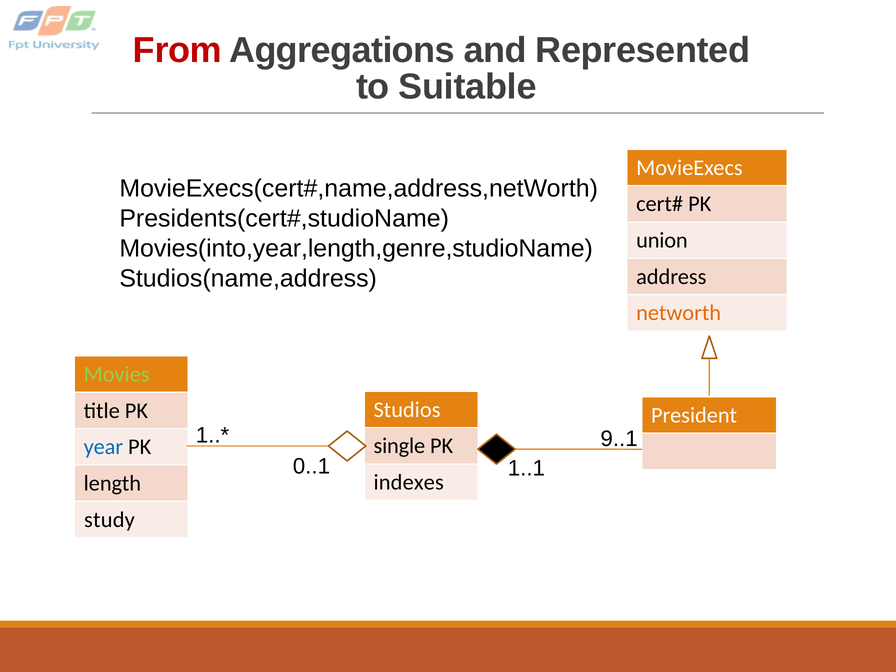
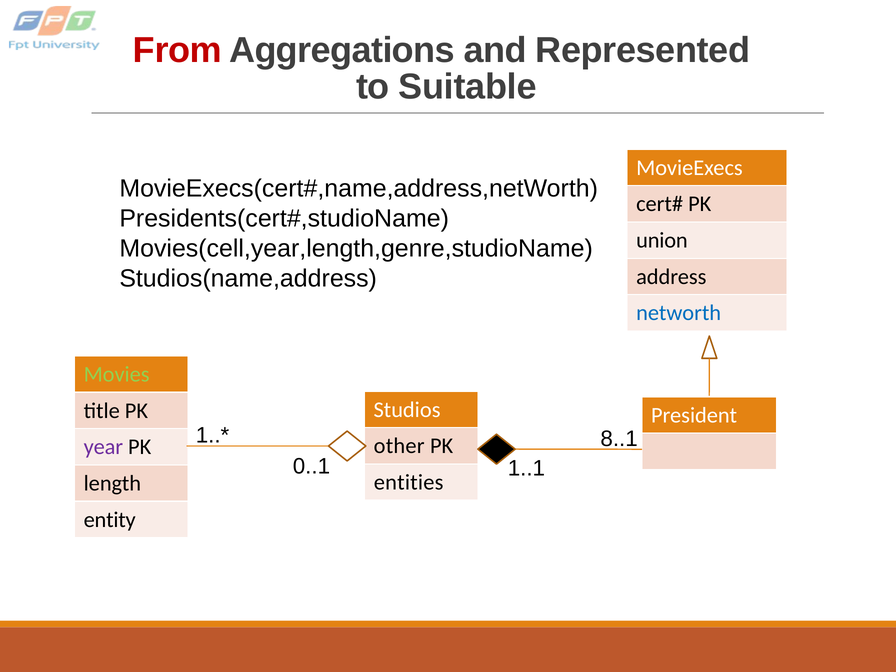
Movies(into,year,length,genre,studioName: Movies(into,year,length,genre,studioName -> Movies(cell,year,length,genre,studioName (356, 248)
networth colour: orange -> blue (679, 313)
9..1: 9..1 -> 8..1 (619, 439)
single: single -> other (399, 446)
year colour: blue -> purple (103, 447)
indexes: indexes -> entities (409, 482)
study: study -> entity (110, 520)
